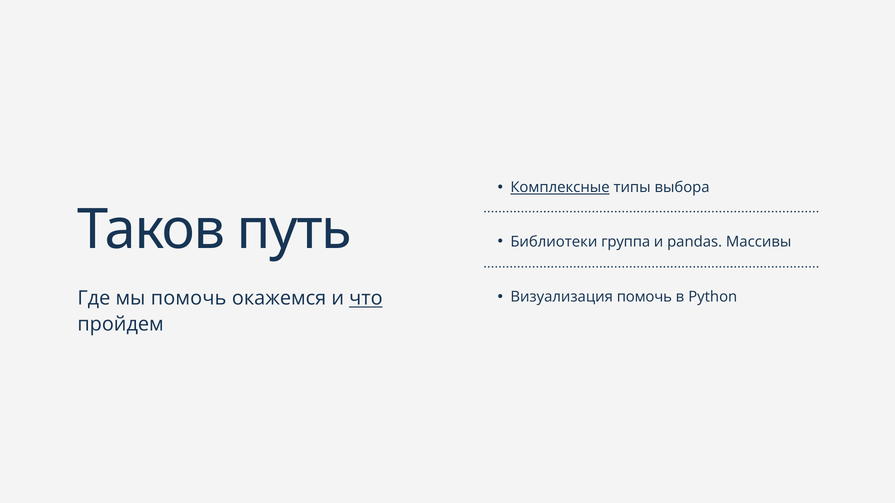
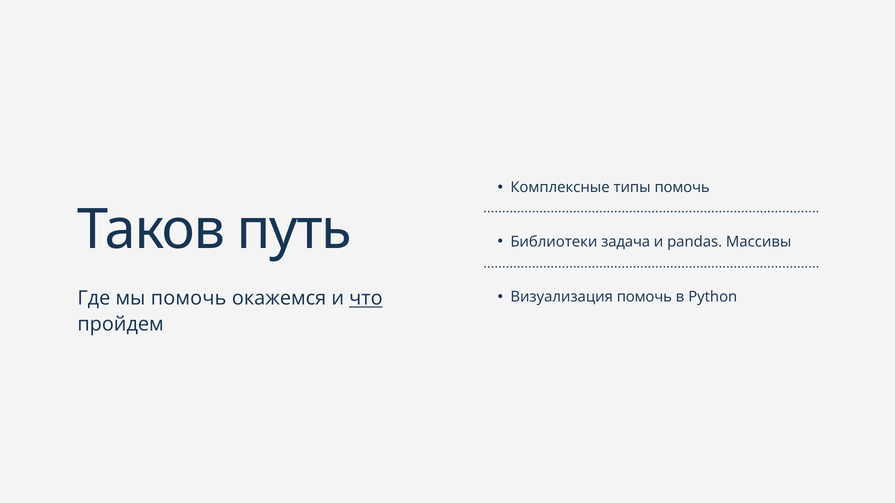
Комплексные underline: present -> none (560, 188)
типы выбора: выбора -> помочь (682, 188)
группа: группа -> задача (626, 242)
